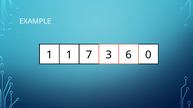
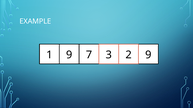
1 1: 1 -> 9 (69, 55)
6: 6 -> 2 (129, 55)
7 0: 0 -> 9 (148, 55)
